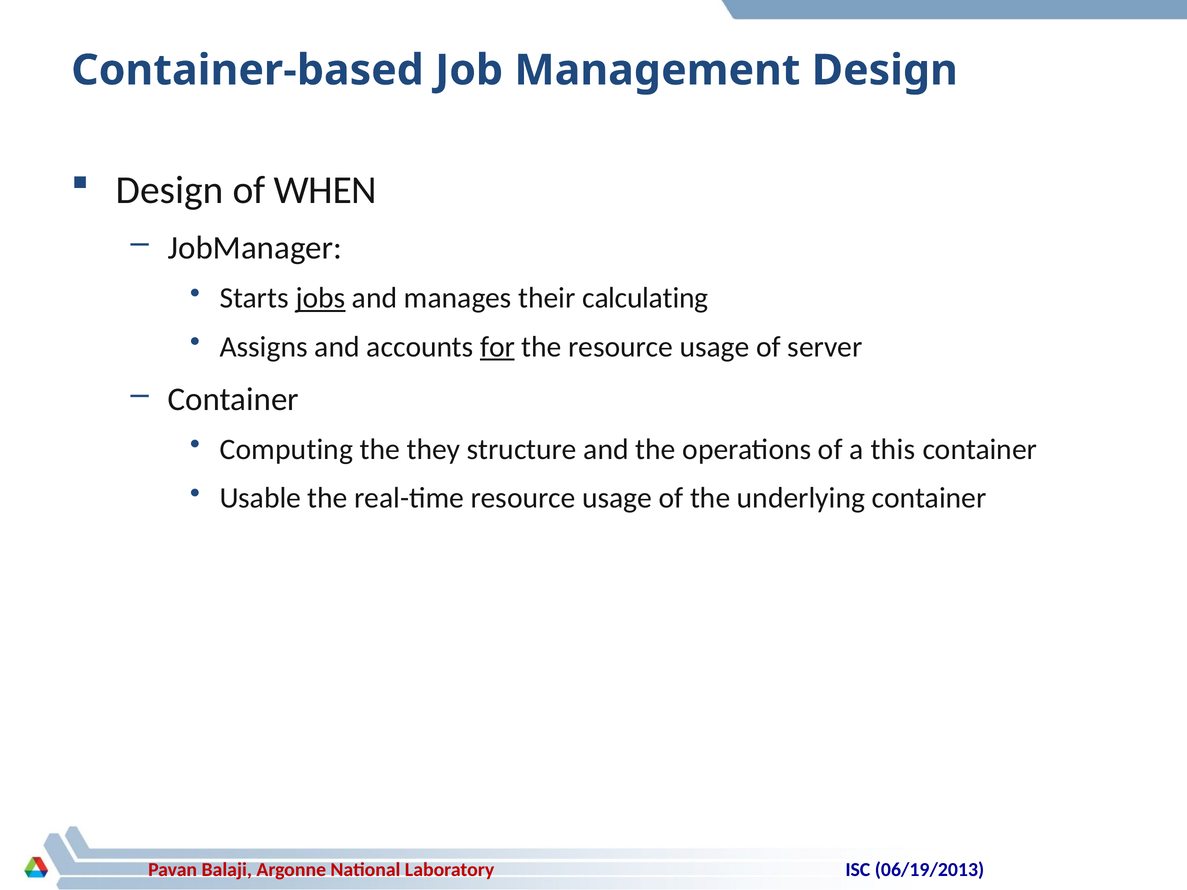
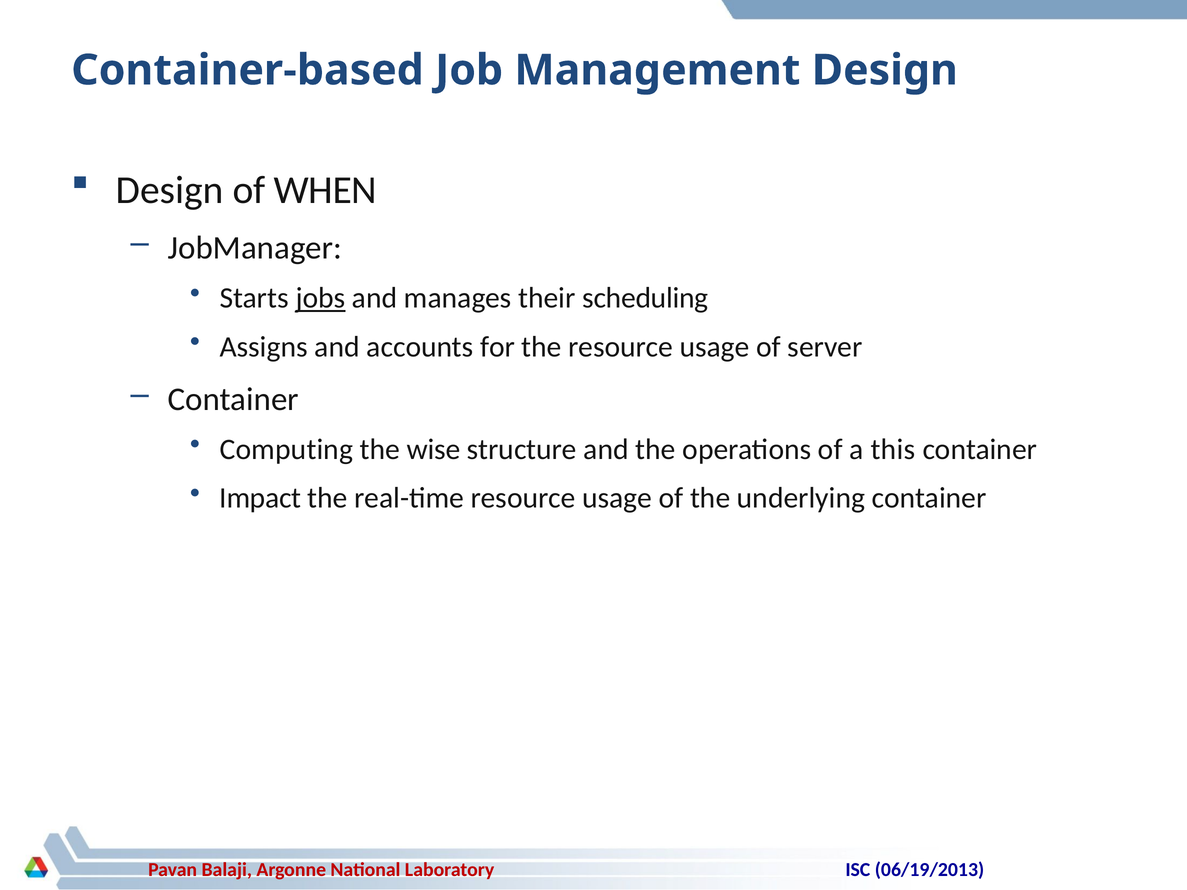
calculating: calculating -> scheduling (645, 298)
for underline: present -> none (498, 347)
they: they -> wise (434, 450)
Usable: Usable -> Impact (260, 498)
